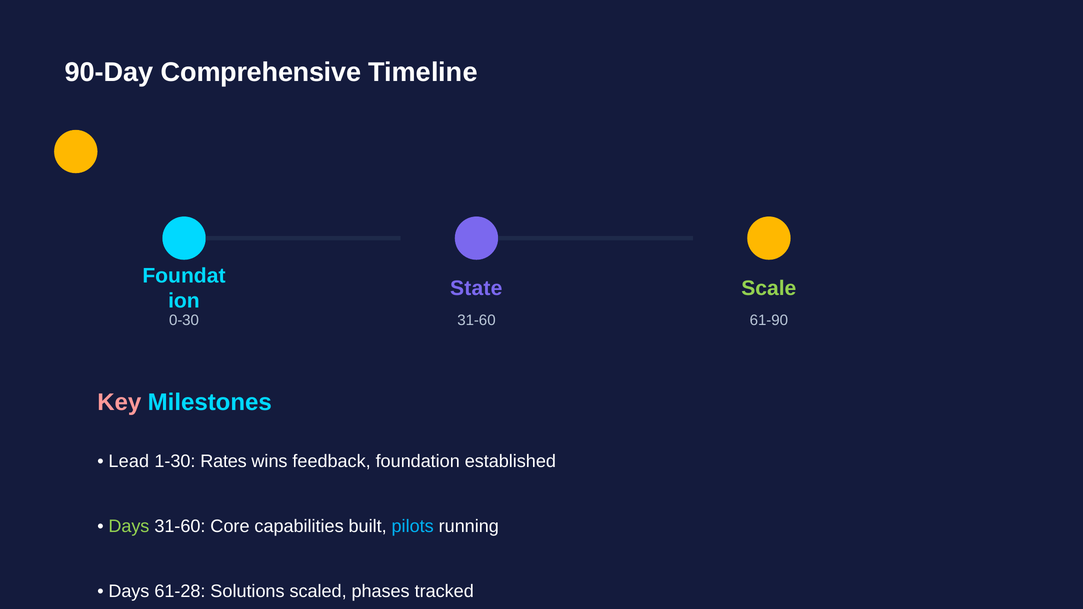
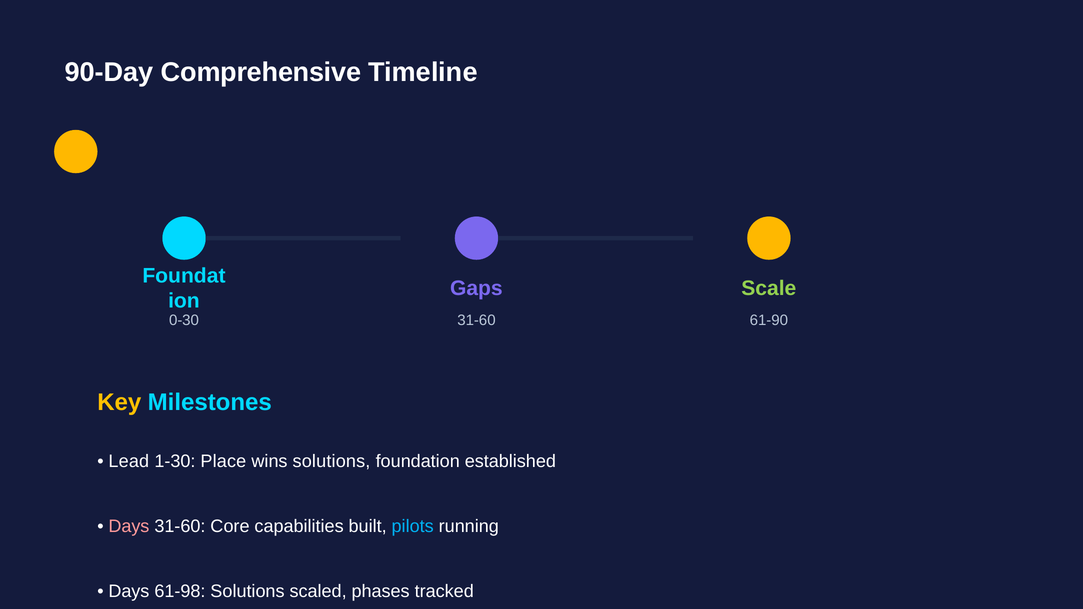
State: State -> Gaps (476, 288)
Key colour: pink -> yellow (119, 402)
Rates: Rates -> Place (223, 461)
wins feedback: feedback -> solutions (331, 461)
Days colour: light green -> pink (129, 526)
61-28: 61-28 -> 61-98 (180, 591)
